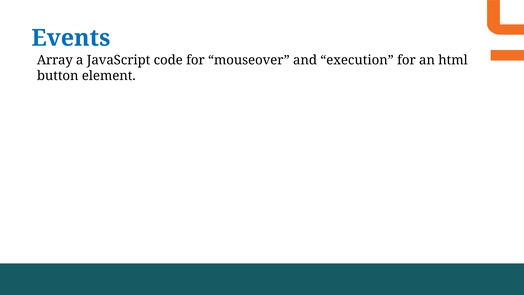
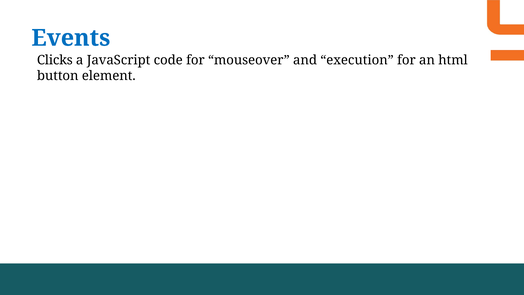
Array: Array -> Clicks (55, 60)
